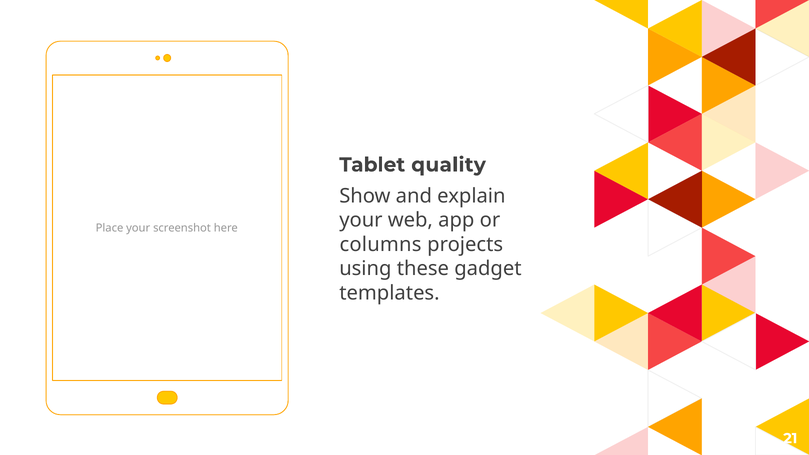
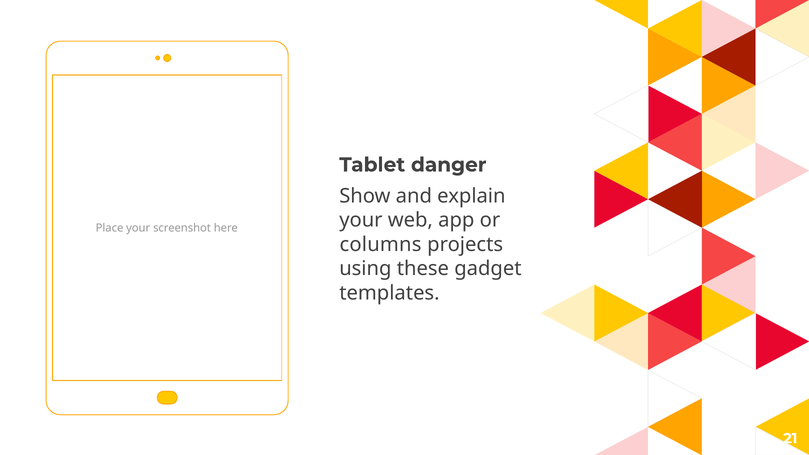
quality: quality -> danger (449, 165)
